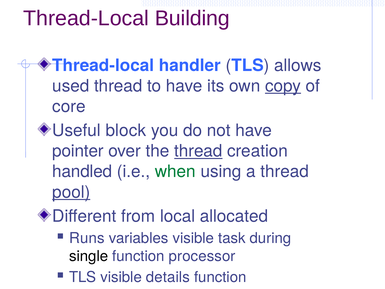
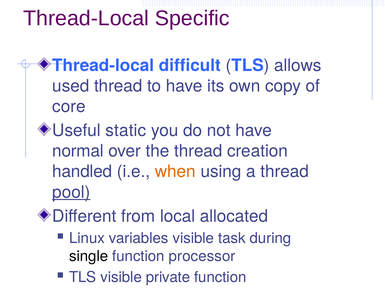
Building: Building -> Specific (192, 18)
handler: handler -> difficult (190, 65)
copy underline: present -> none (283, 86)
Useful block: block -> static (126, 130)
pointer: pointer -> normal (78, 151)
thread underline: present -> none (198, 151)
when colour: green -> orange (175, 171)
Runs: Runs -> Linux (87, 238)
details: details -> private (168, 277)
